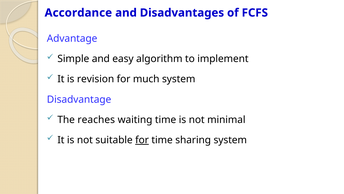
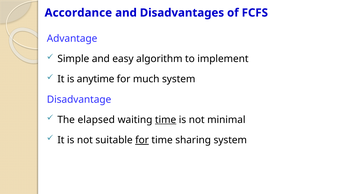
revision: revision -> anytime (96, 79)
reaches: reaches -> elapsed (96, 119)
time underline: none -> present (166, 119)
